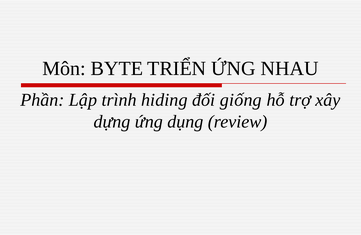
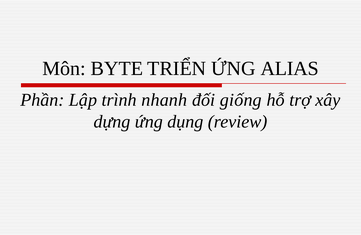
NHAU: NHAU -> ALIAS (290, 68)
hiding: hiding -> nhanh (164, 100)
